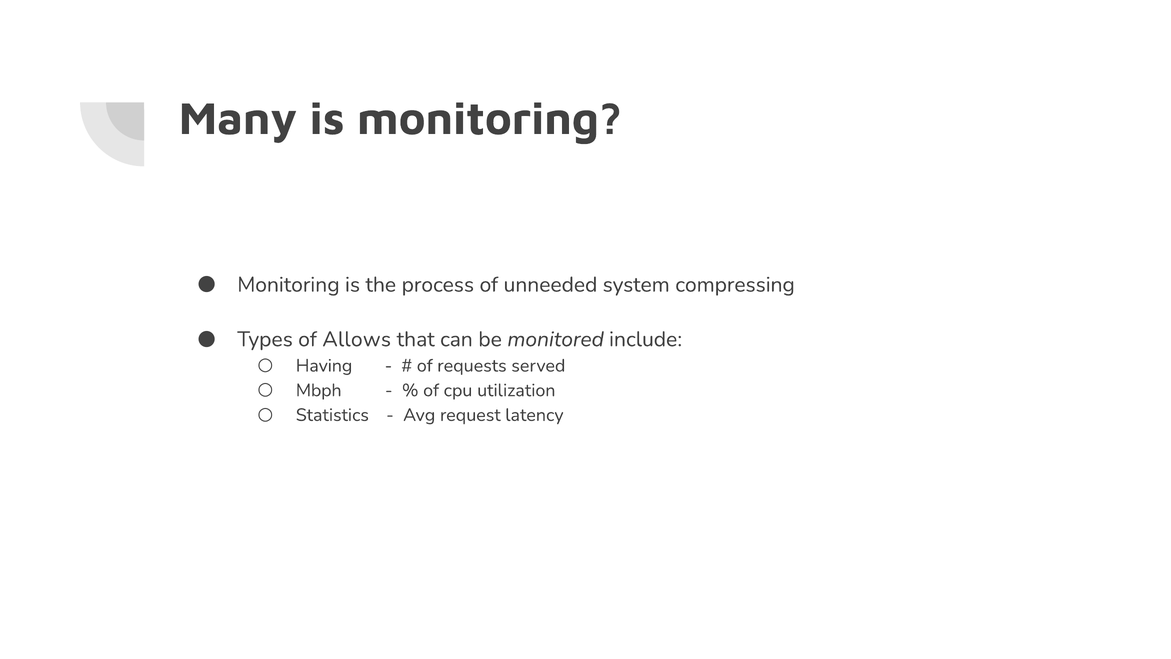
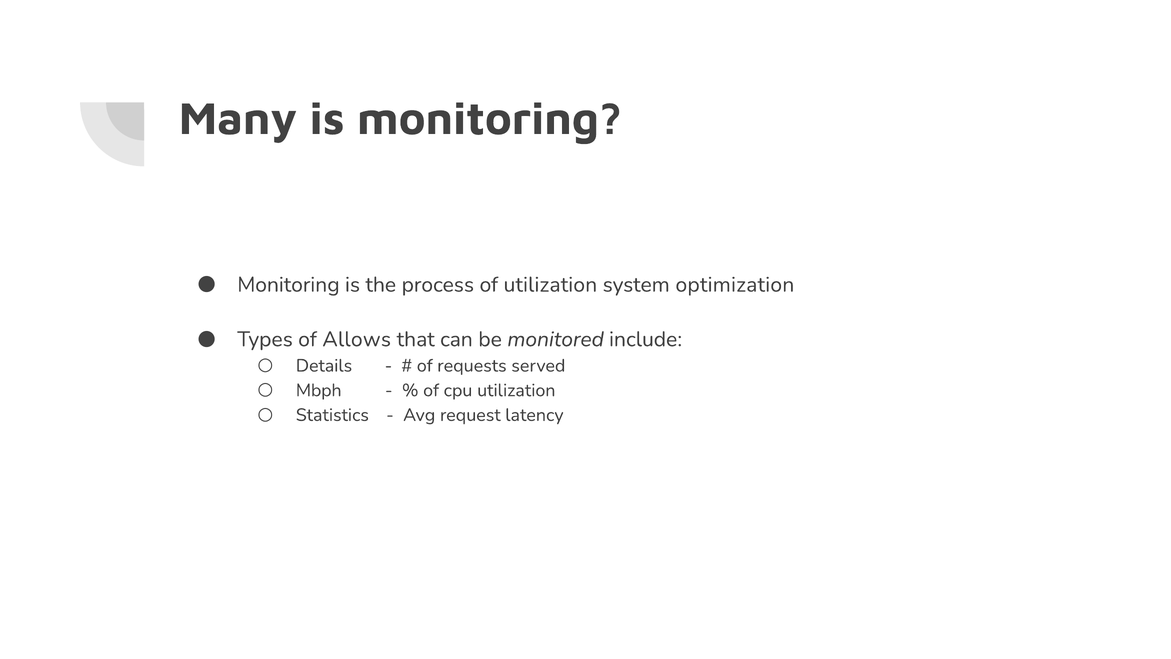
of unneeded: unneeded -> utilization (550, 285)
compressing: compressing -> optimization (735, 285)
Having: Having -> Details (324, 365)
